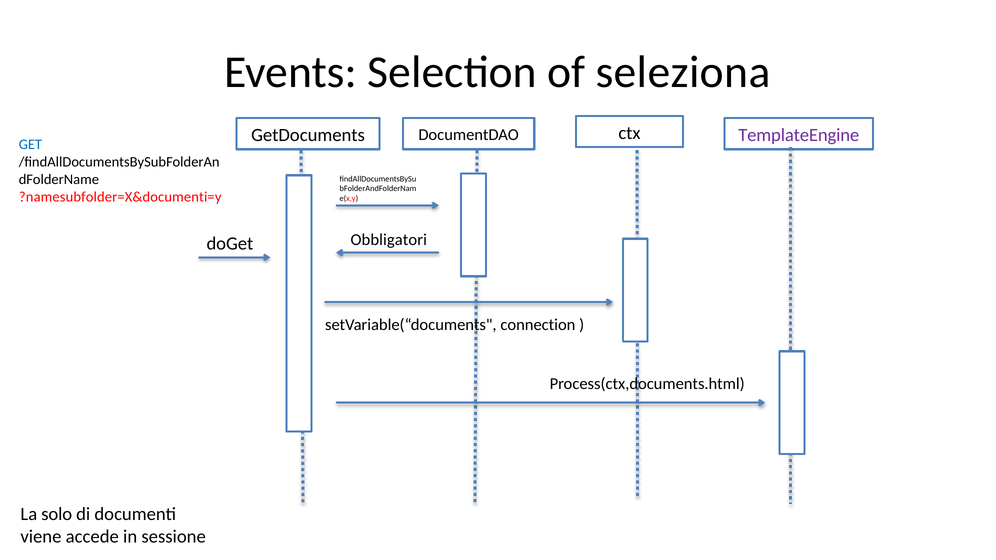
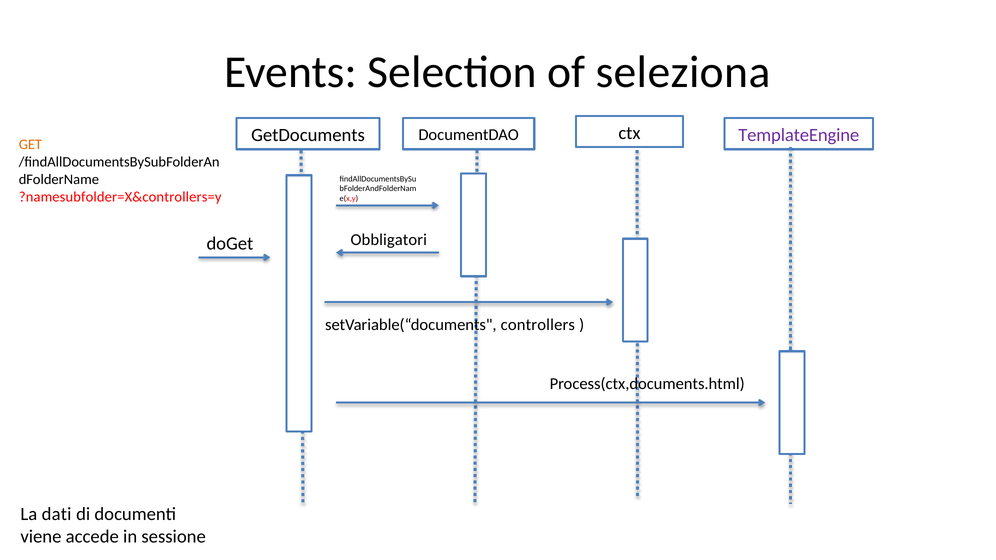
GET colour: blue -> orange (30, 145)
?namesubfolder=X&documenti=y: ?namesubfolder=X&documenti=y -> ?namesubfolder=X&controllers=y (120, 197)
connection: connection -> controllers (538, 325)
solo: solo -> dati (57, 514)
